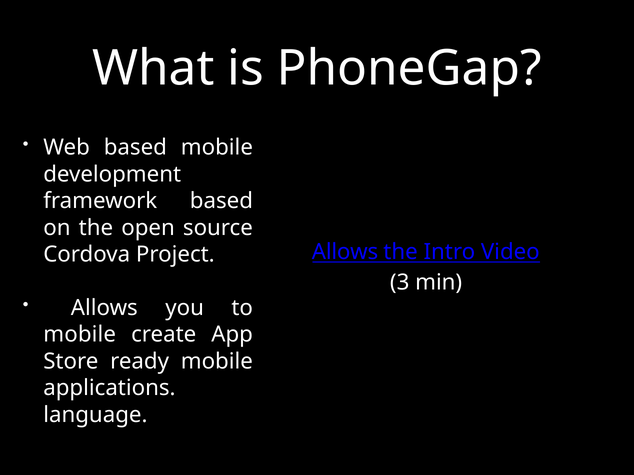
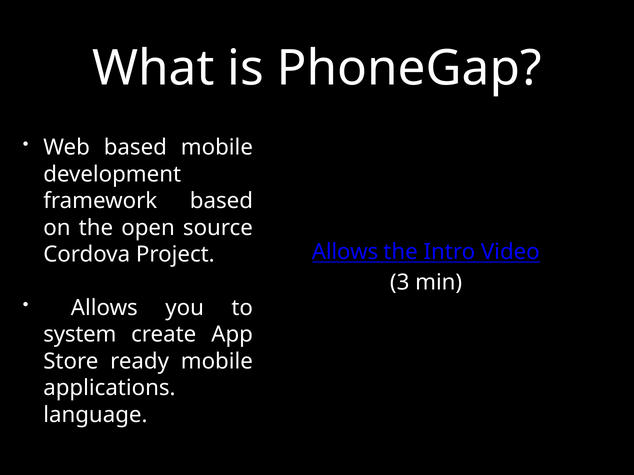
mobile: mobile -> system (80, 335)
